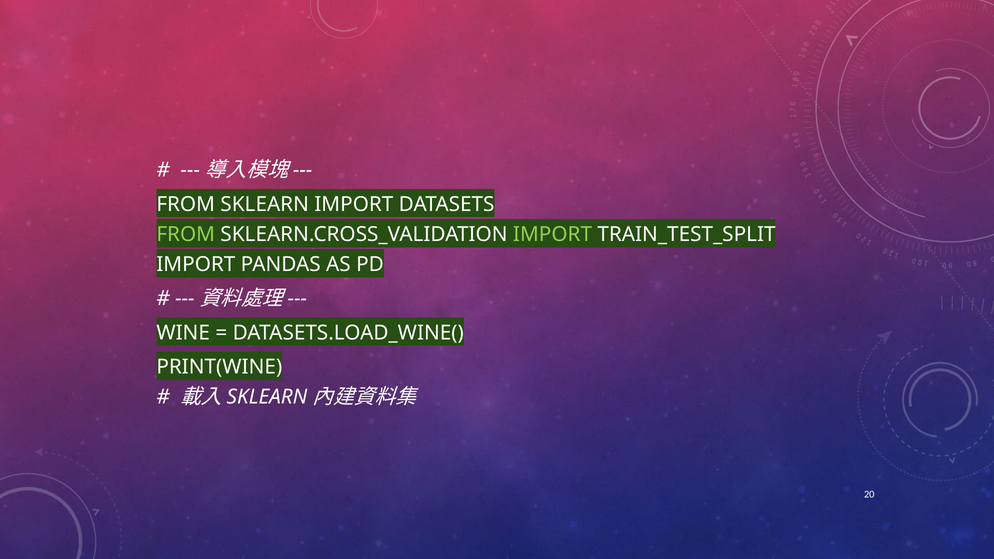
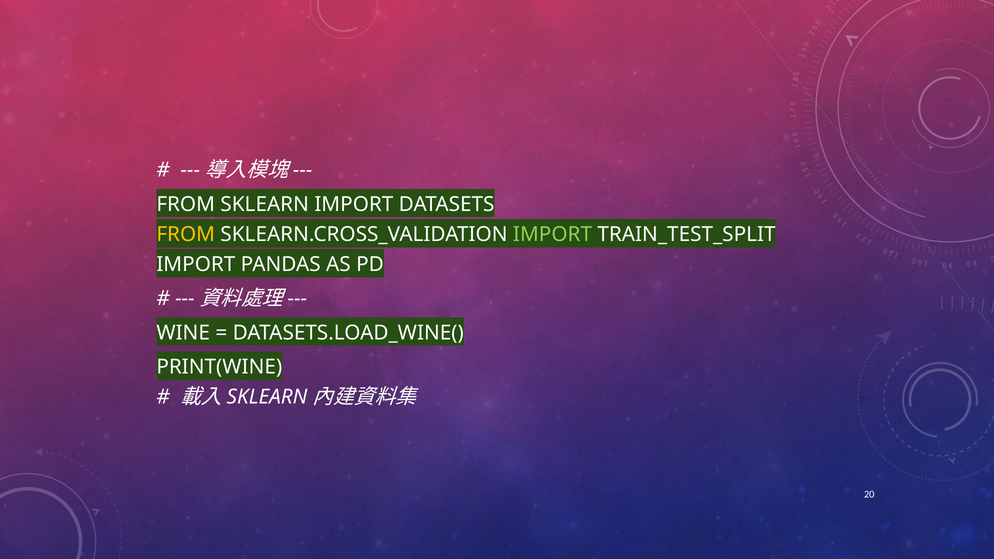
FROM colour: light green -> yellow (186, 234)
